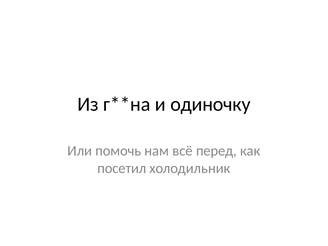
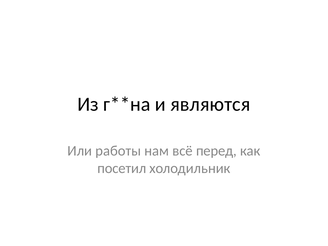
одиночку: одиночку -> являются (210, 104)
помочь: помочь -> работы (118, 151)
